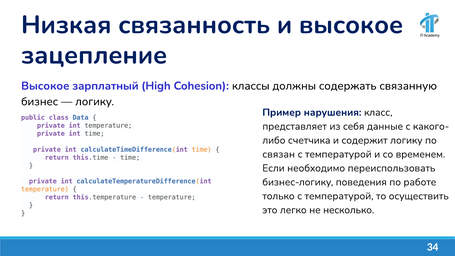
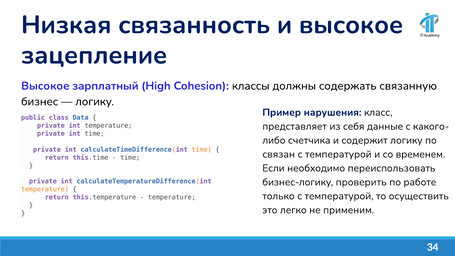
поведения: поведения -> проверить (361, 182)
несколько: несколько -> применим (349, 210)
